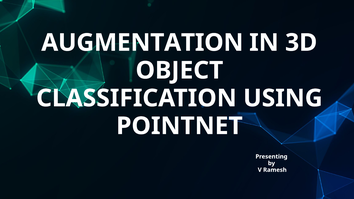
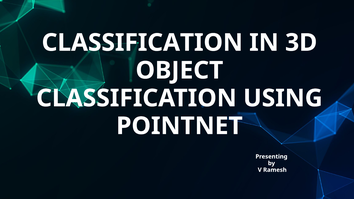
AUGMENTATION: AUGMENTATION -> CLASSIFICATION (142, 43)
